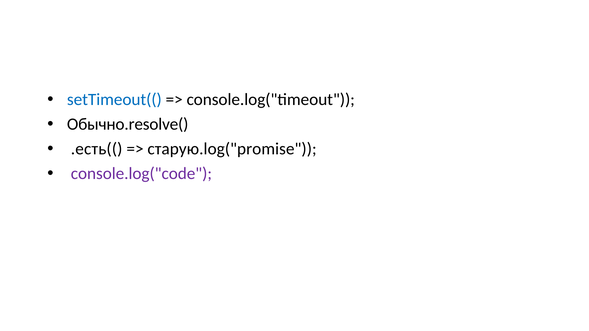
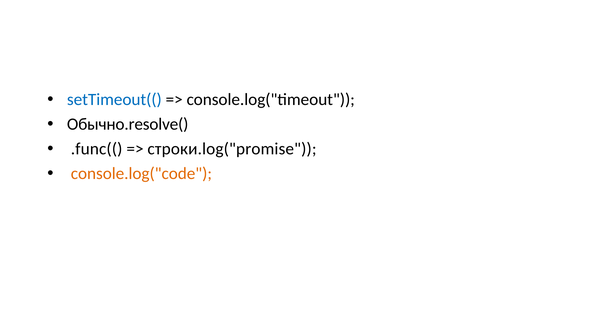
.есть((: .есть(( -> .func(( (97, 149)
старую.log("promise: старую.log("promise -> строки.log("promise (232, 149)
console.log("code colour: purple -> orange (141, 174)
